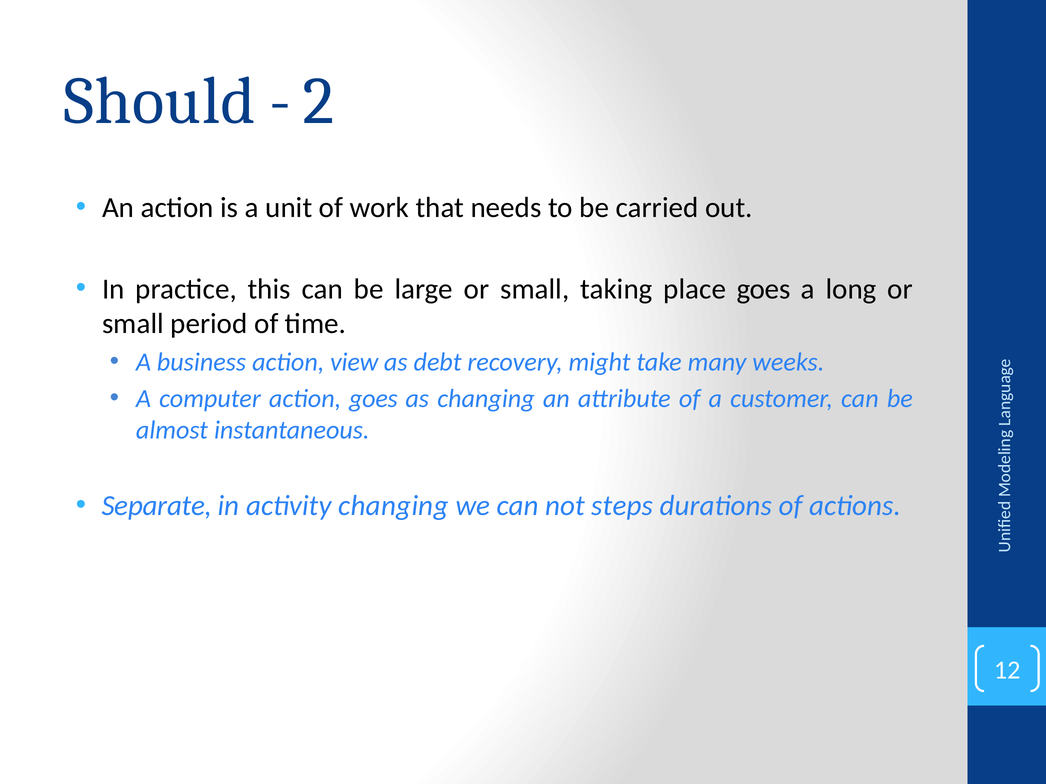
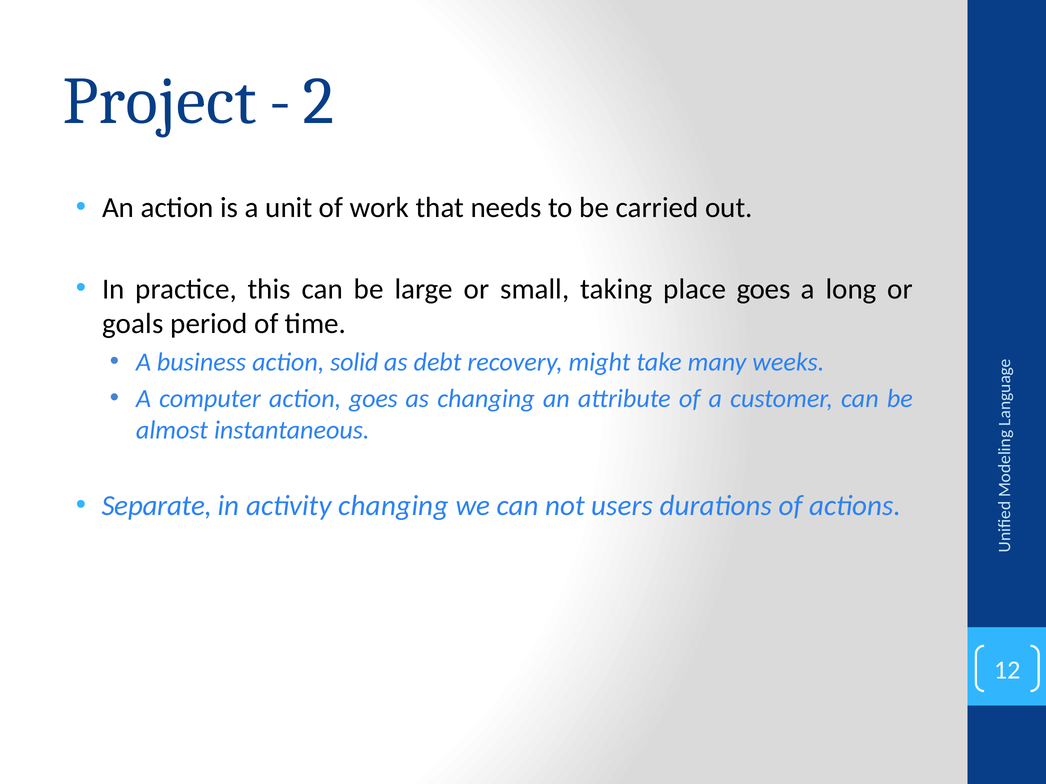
Should: Should -> Project (160, 101)
small: small -> goals (133, 324)
view: view -> solid (354, 362)
steps: steps -> users (622, 506)
